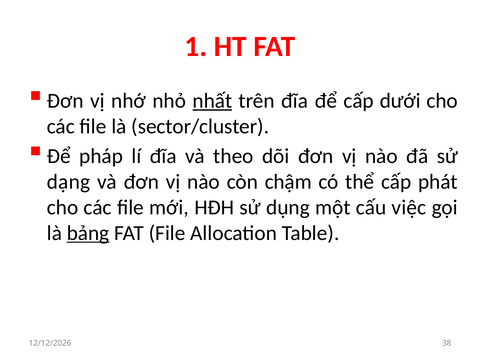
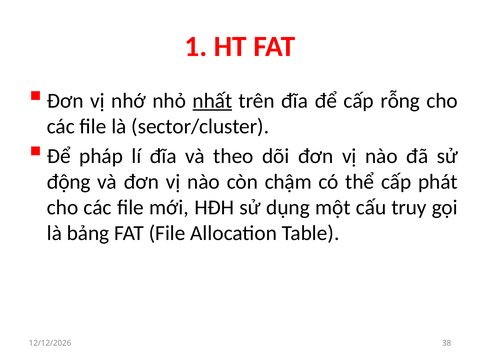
dưới: dưới -> rỗng (400, 101)
dạng: dạng -> động (69, 182)
việc: việc -> truy (409, 207)
bảng underline: present -> none (88, 233)
